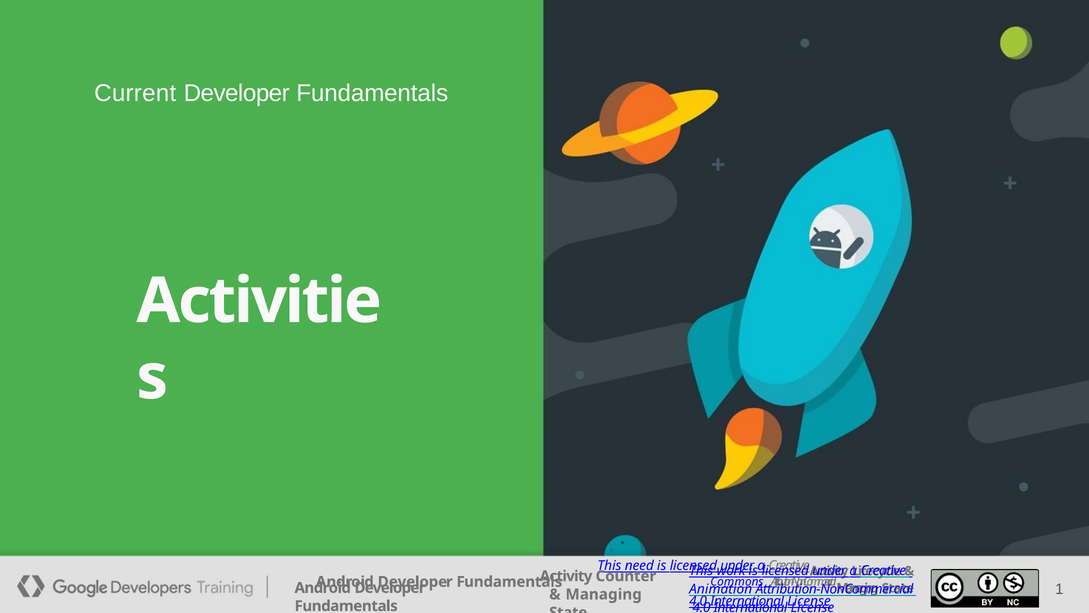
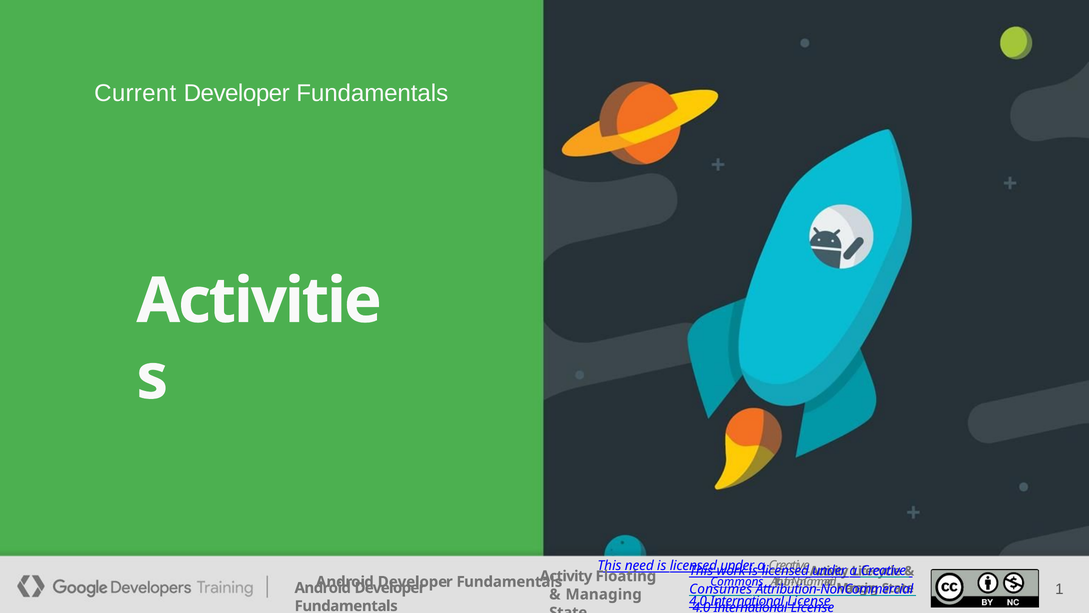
Counter: Counter -> Floating (626, 576)
Animation: Animation -> Consumes (721, 589)
